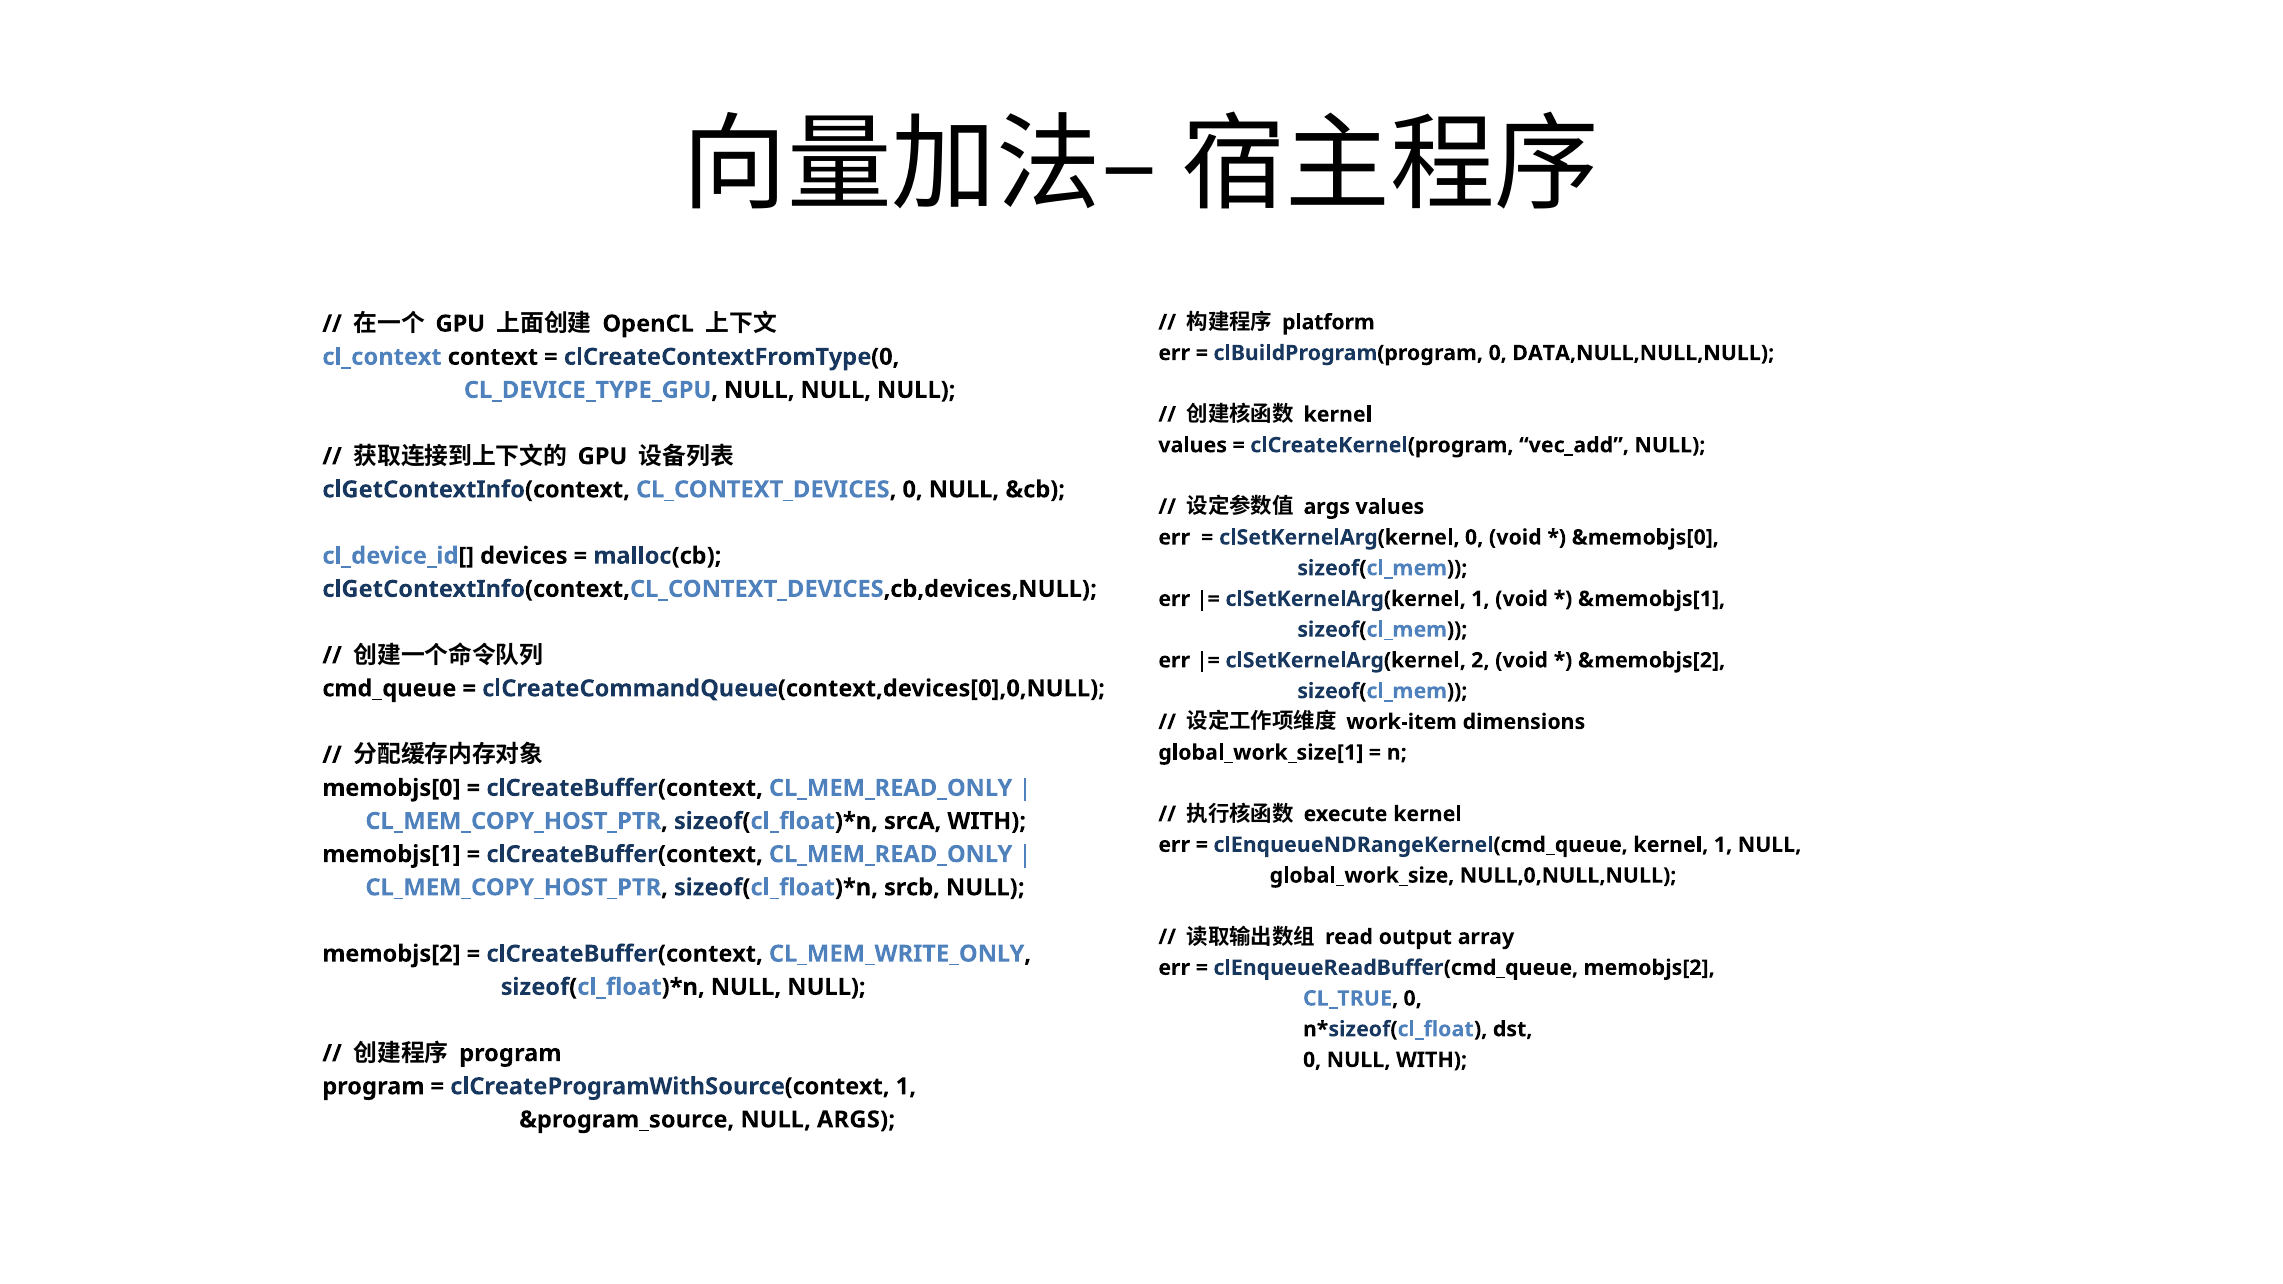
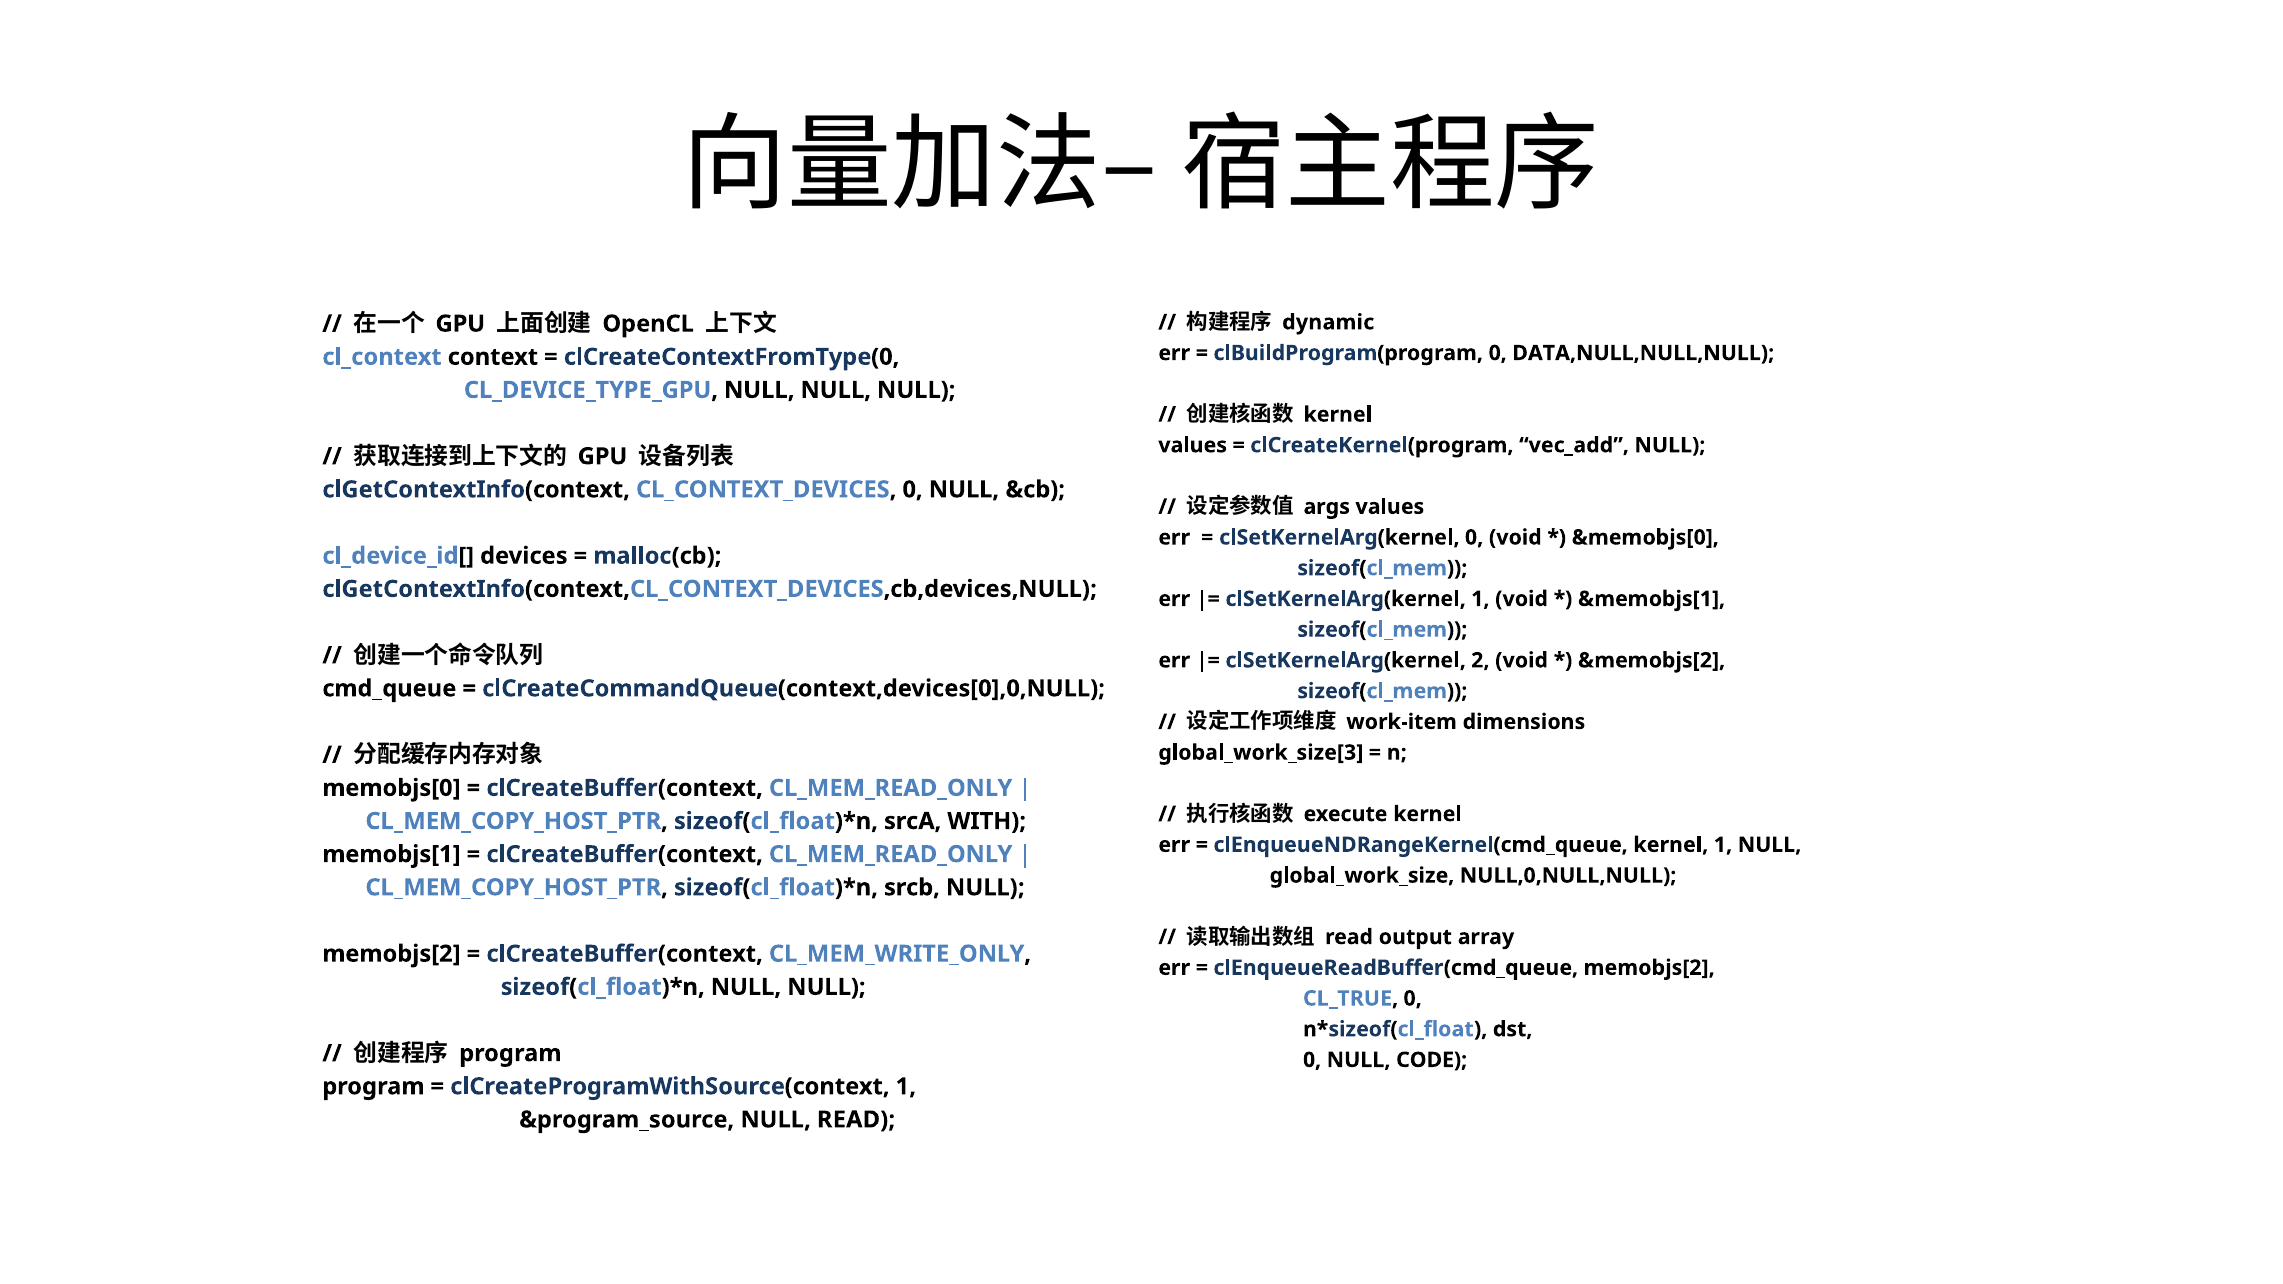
platform: platform -> dynamic (1328, 322)
global_work_size[1: global_work_size[1 -> global_work_size[3 (1261, 753)
NULL WITH: WITH -> CODE (1432, 1060)
NULL ARGS: ARGS -> READ (856, 1120)
